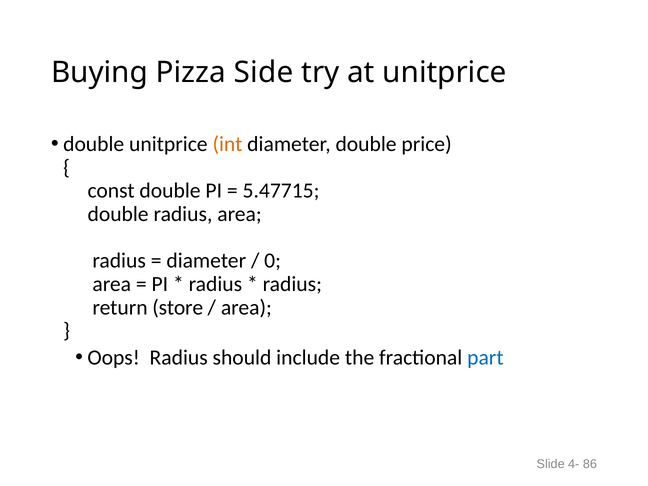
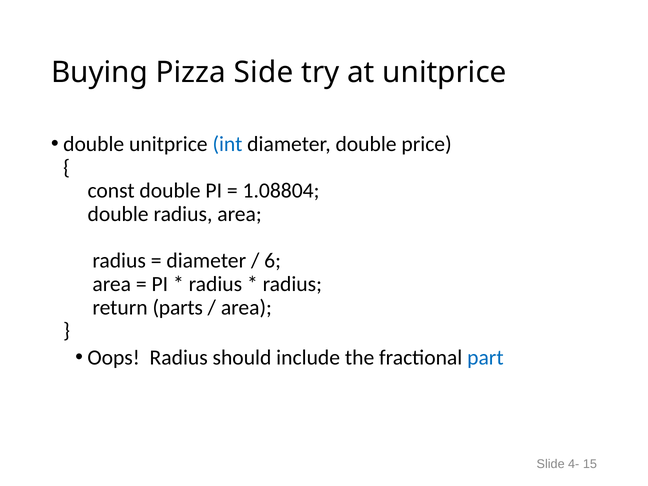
int colour: orange -> blue (227, 144)
5.47715: 5.47715 -> 1.08804 (281, 191)
0: 0 -> 6 (273, 261)
store: store -> parts (178, 307)
86: 86 -> 15 (590, 464)
